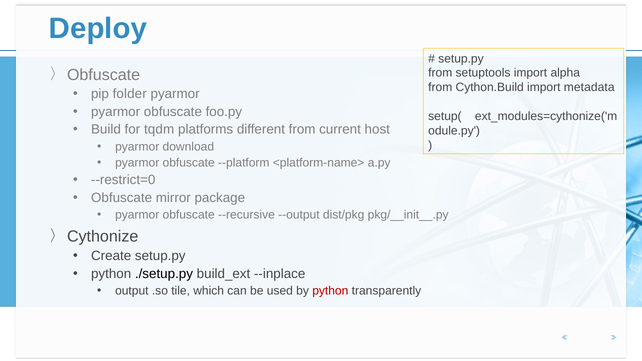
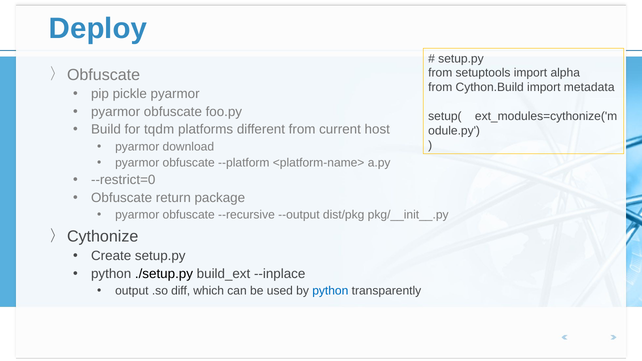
folder: folder -> pickle (130, 94)
mirror: mirror -> return (173, 198)
tile: tile -> diff (181, 291)
python colour: red -> blue (330, 291)
